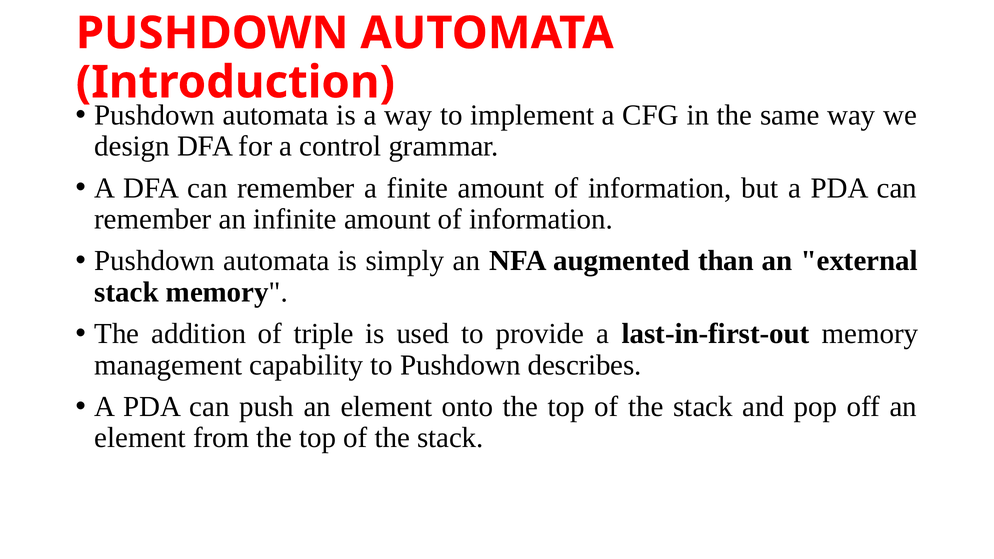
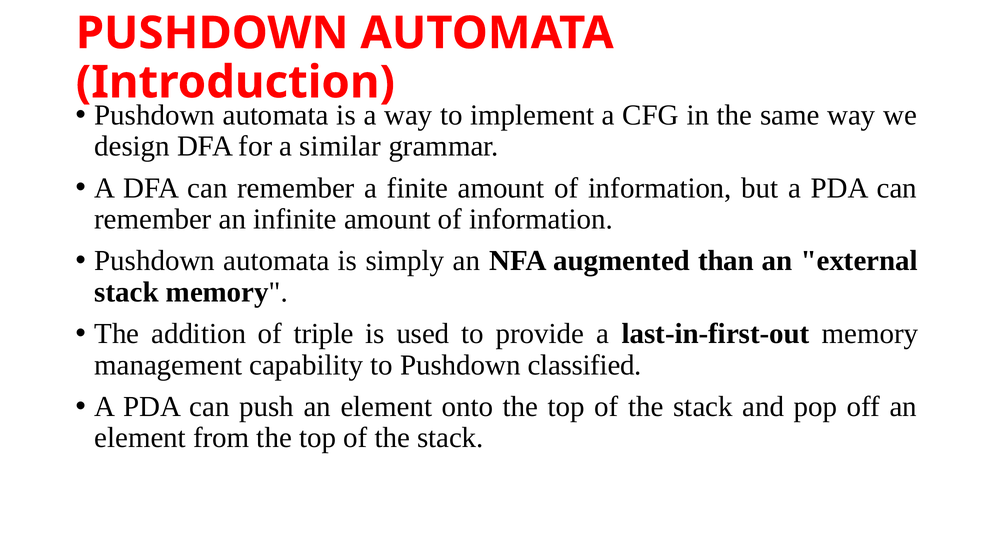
control: control -> similar (340, 146)
describes: describes -> classified (585, 365)
